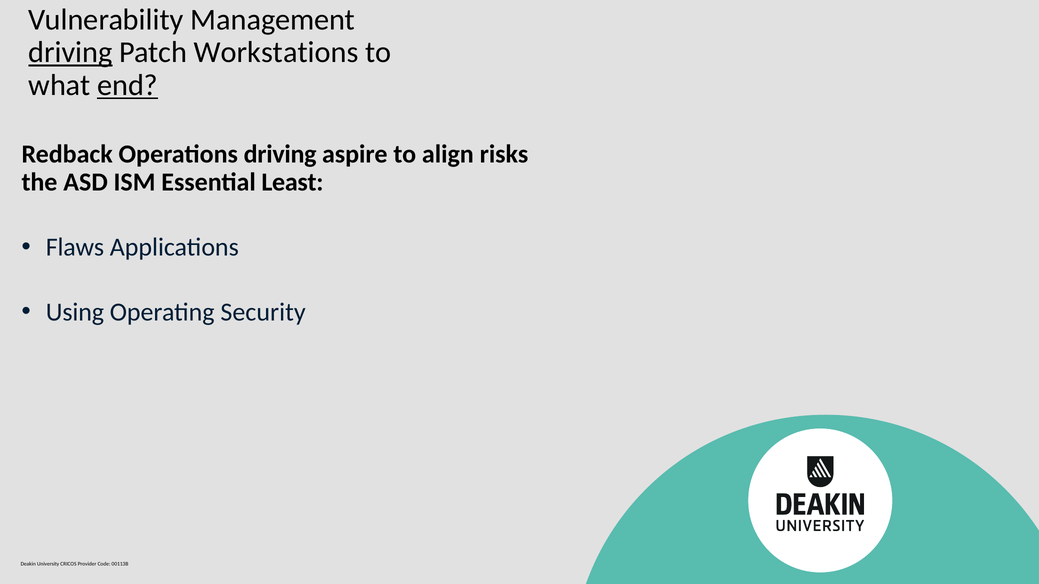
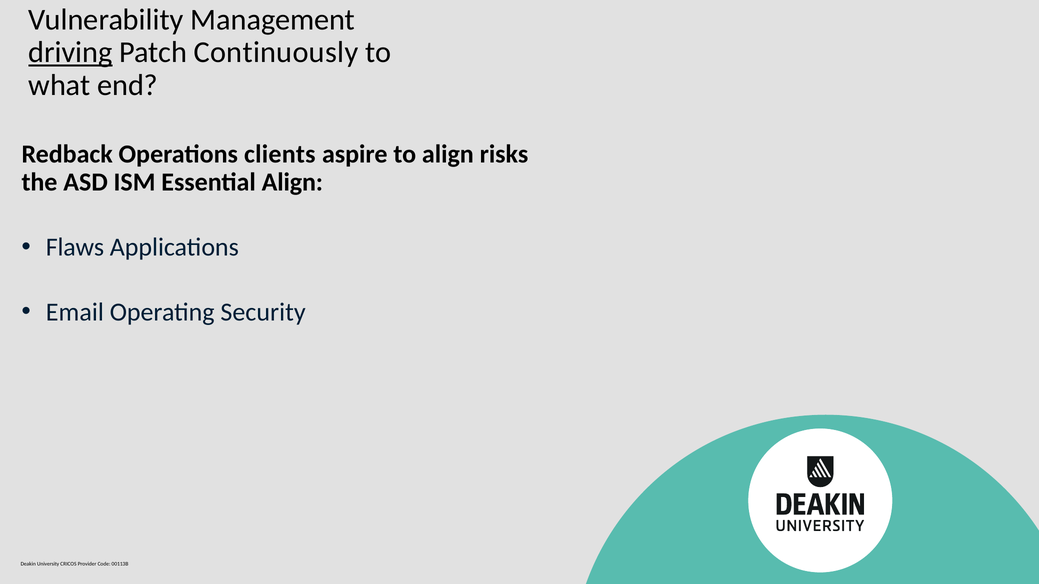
Workstations: Workstations -> Continuously (276, 52)
end underline: present -> none (128, 85)
Operations driving: driving -> clients (280, 154)
Essential Least: Least -> Align (292, 182)
Using: Using -> Email (75, 312)
